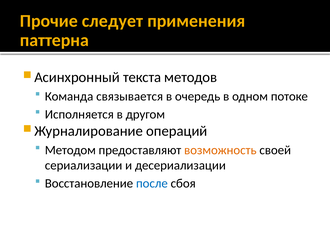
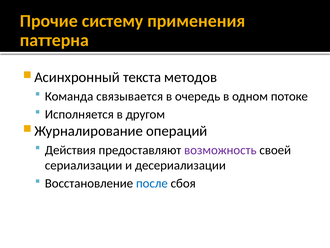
следует: следует -> систему (113, 21)
Методом: Методом -> Действия (70, 150)
возможность colour: orange -> purple (220, 150)
